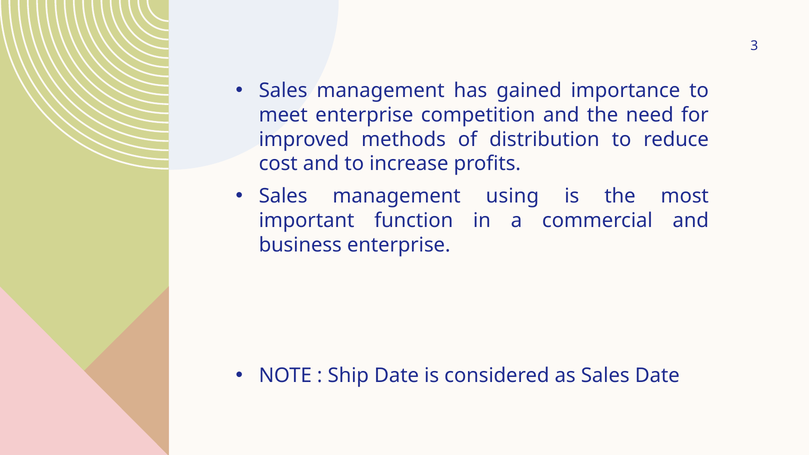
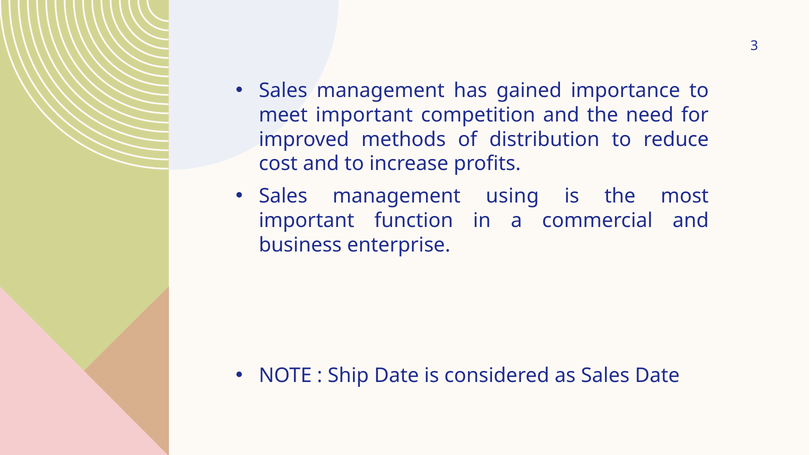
meet enterprise: enterprise -> important (364, 115)
